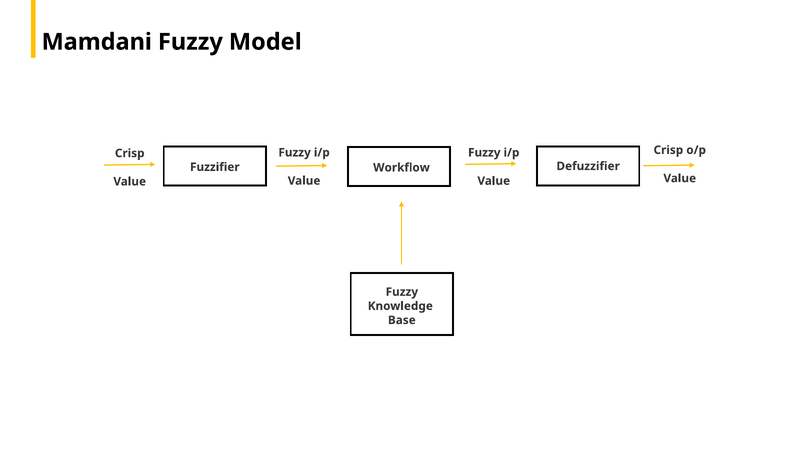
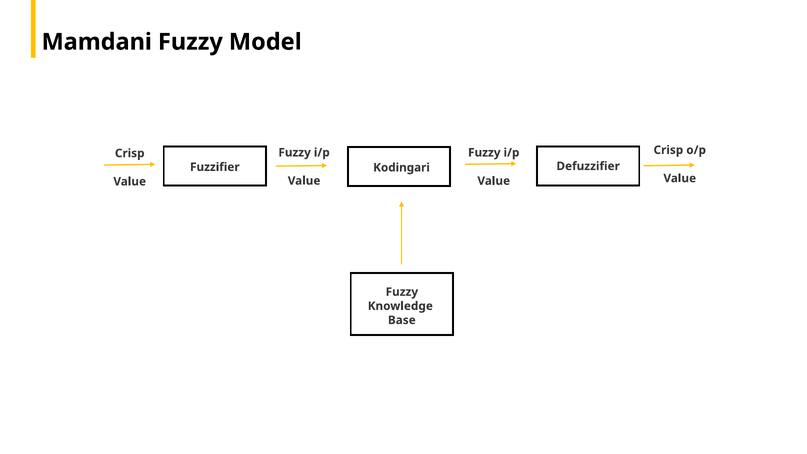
Workflow: Workflow -> Kodingari (401, 168)
